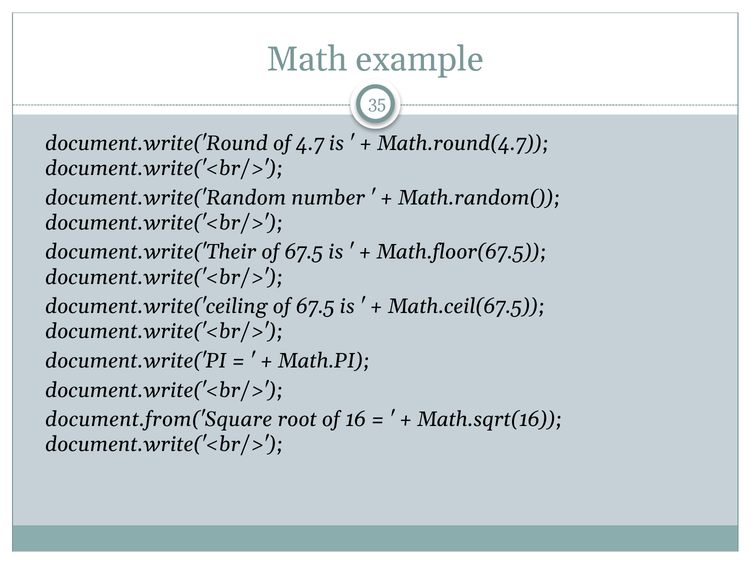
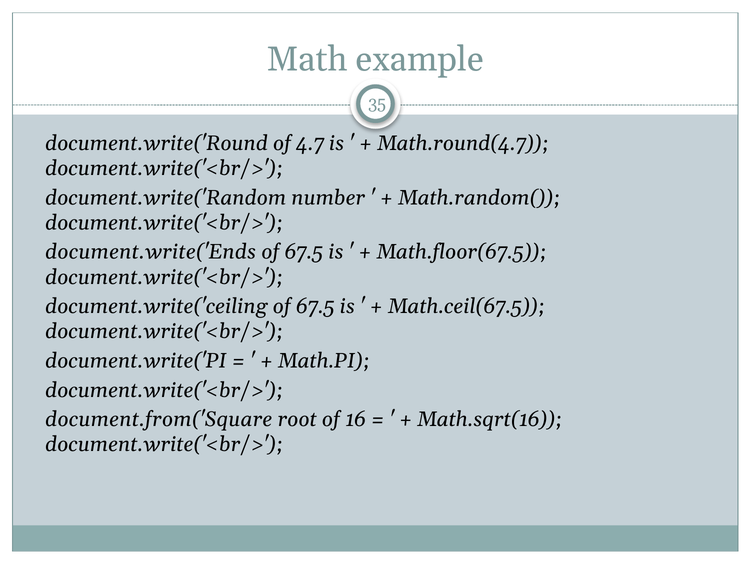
document.write('Their: document.write('Their -> document.write('Ends (151, 252)
